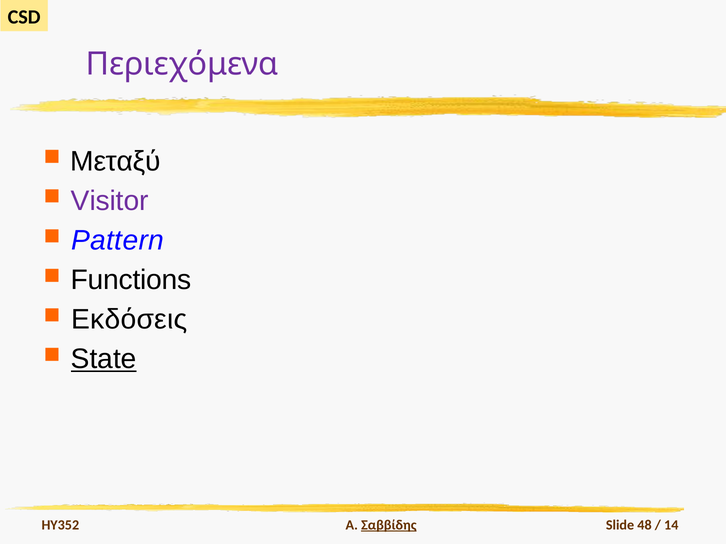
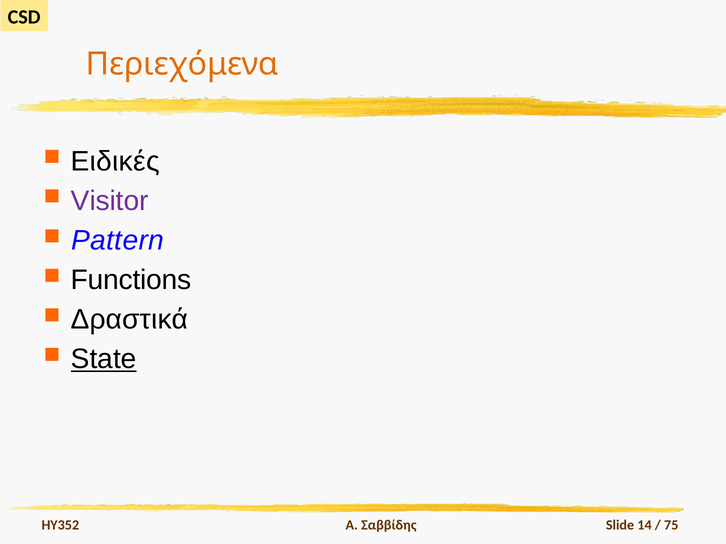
Περιεχόμενα colour: purple -> orange (182, 64)
Μεταξύ: Μεταξύ -> Ειδικές (115, 162)
Εκδόσεις: Εκδόσεις -> Δραστικά (129, 320)
Σαββίδης underline: present -> none (389, 526)
48: 48 -> 14 (645, 526)
14: 14 -> 75 (671, 526)
